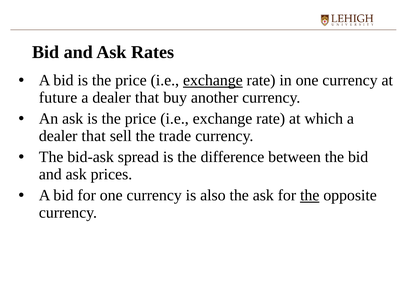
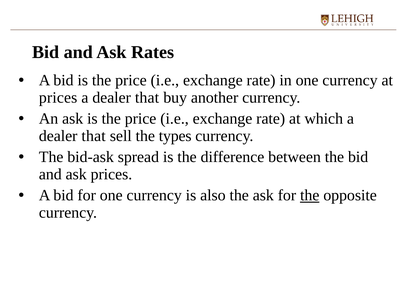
exchange underline: present -> none (213, 80)
future: future -> prices (58, 98)
trade: trade -> types (175, 136)
